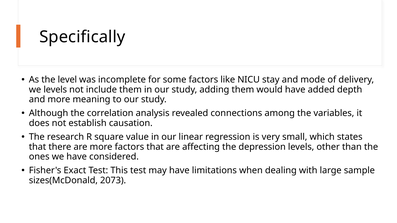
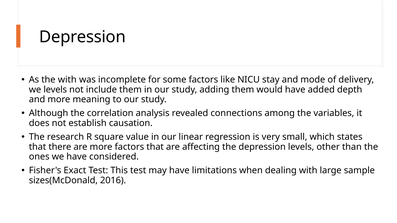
Specifically: Specifically -> Depression (82, 37)
the level: level -> with (67, 80)
2073: 2073 -> 2016 (113, 181)
